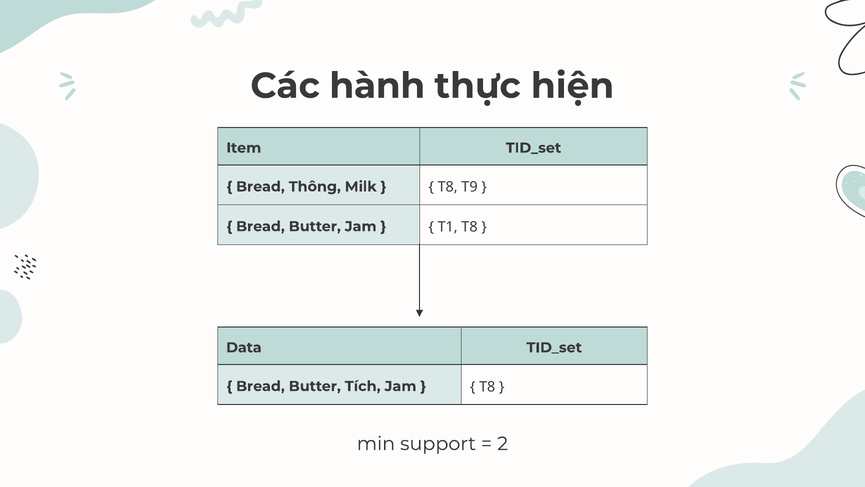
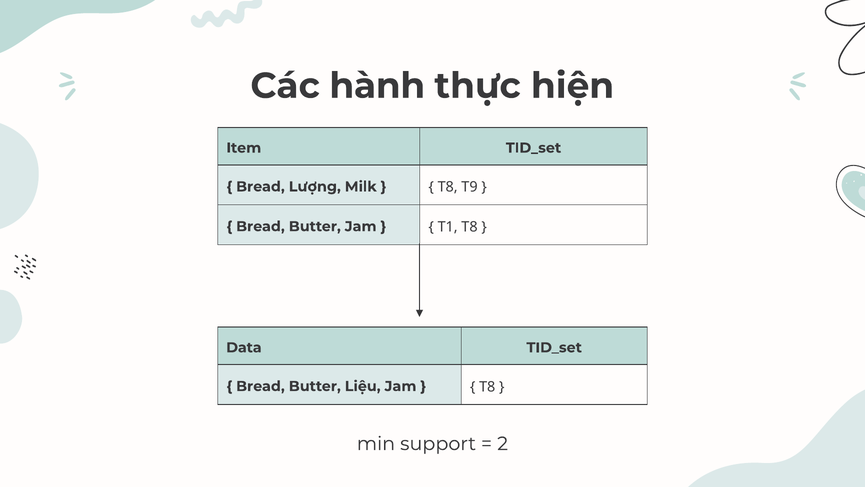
Thông: Thông -> Lượng (315, 186)
Tích: Tích -> Liệu (363, 386)
